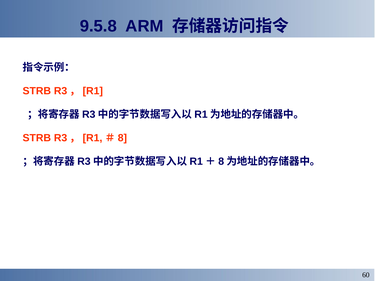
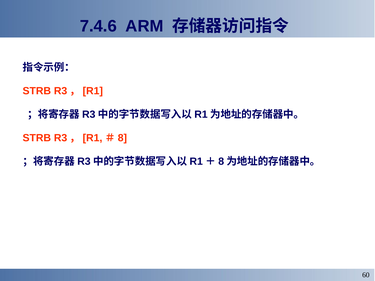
9.5.8: 9.5.8 -> 7.4.6 (98, 26)
